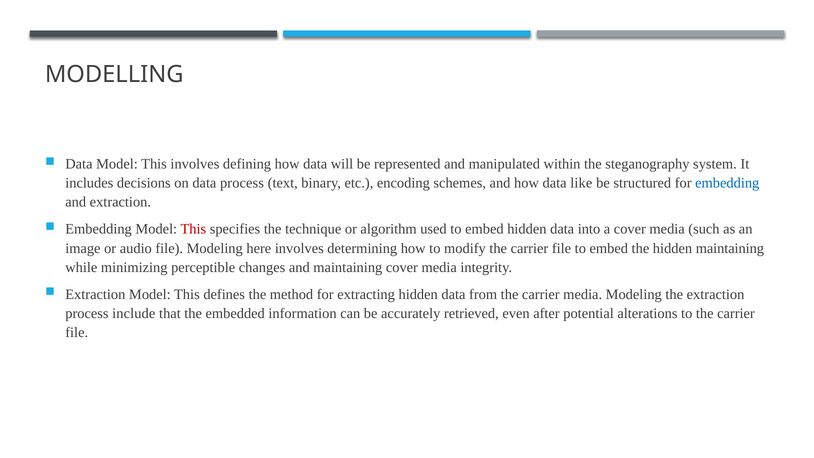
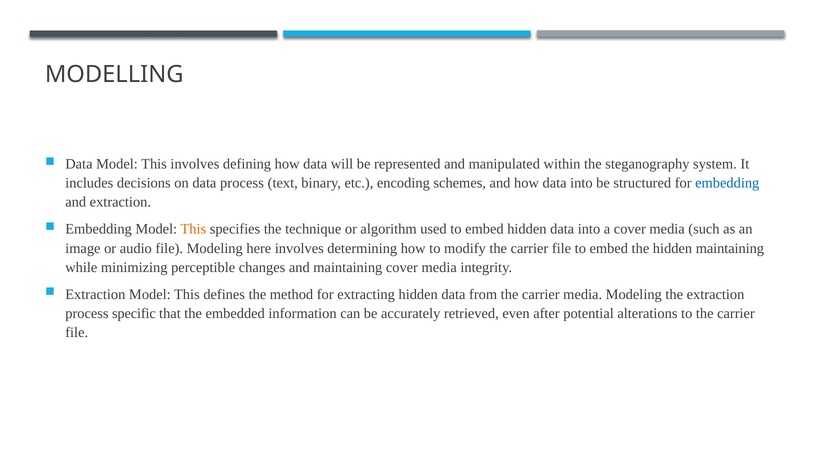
how data like: like -> into (581, 183)
This colour: red -> orange (193, 229)
include: include -> specific (134, 313)
